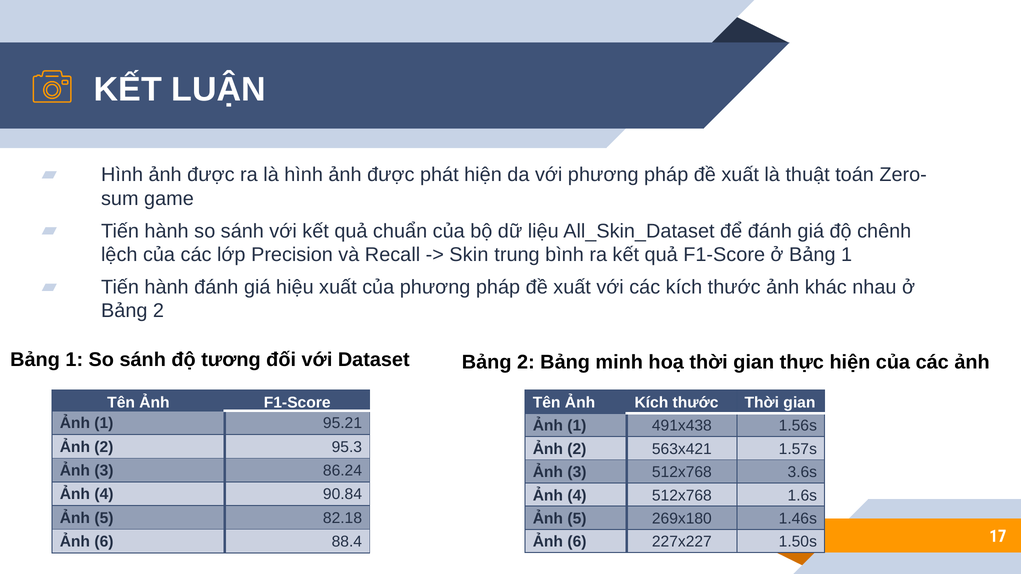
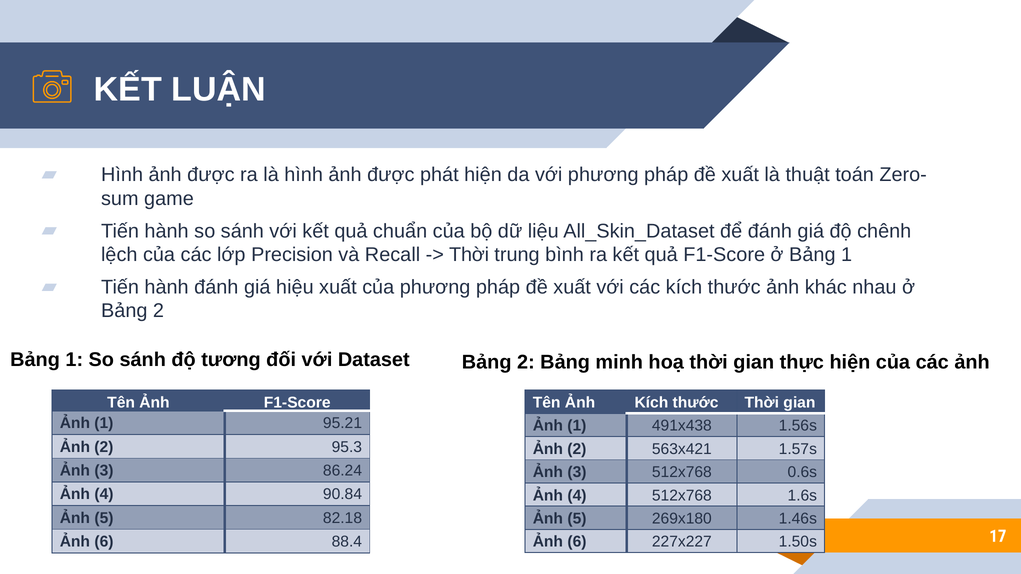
Skin: Skin -> Thời (469, 255)
3.6s: 3.6s -> 0.6s (802, 472)
